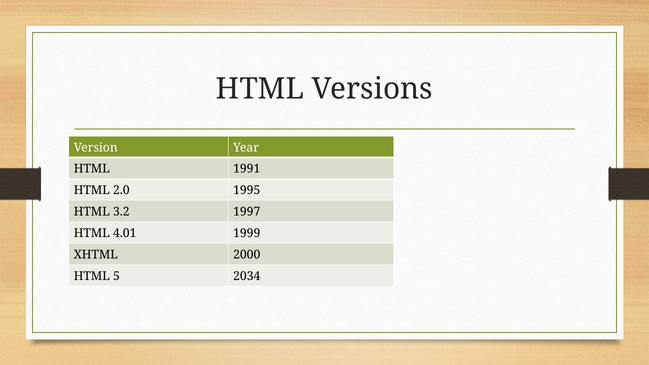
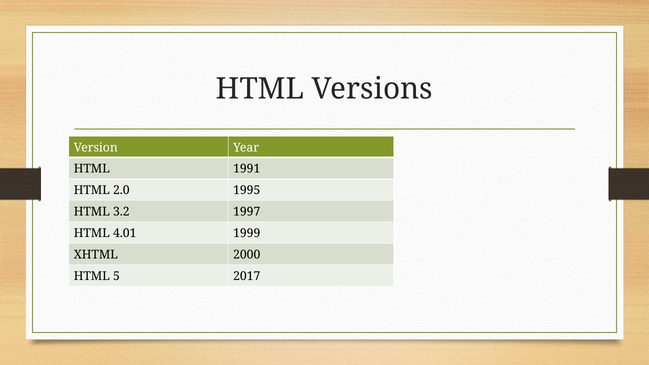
2034: 2034 -> 2017 (247, 276)
